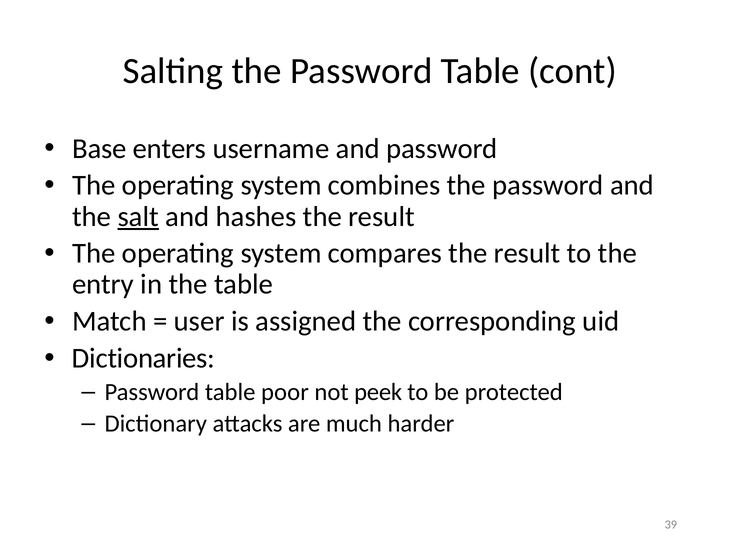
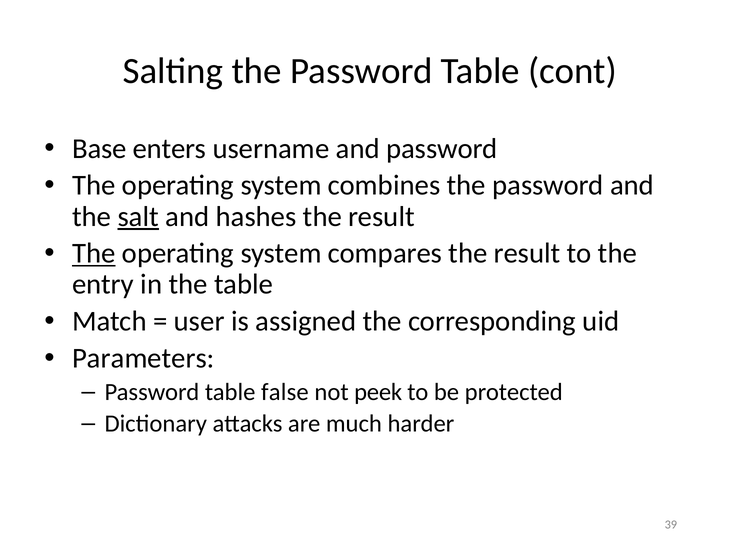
The underline: none -> present (94, 253)
Dictionaries: Dictionaries -> Parameters (143, 358)
poor: poor -> false (285, 392)
